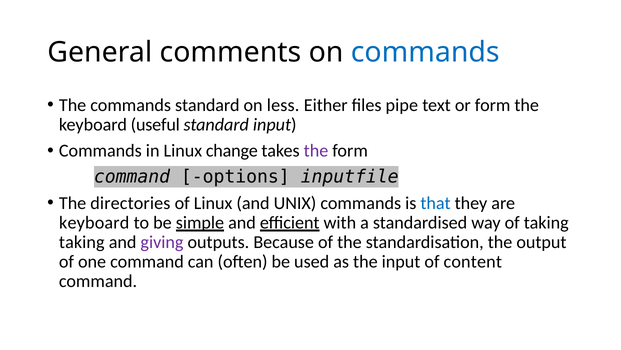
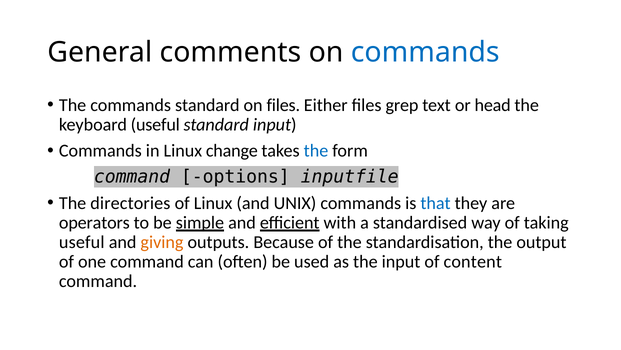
on less: less -> files (283, 105)
pipe: pipe -> grep (402, 105)
or form: form -> head (493, 105)
the colour: purple -> blue (316, 151)
keyboard: keyboard -> operators (94, 222)
taking: taking -> useful (82, 242)
giving colour: purple -> orange (162, 242)
